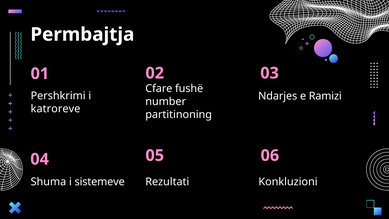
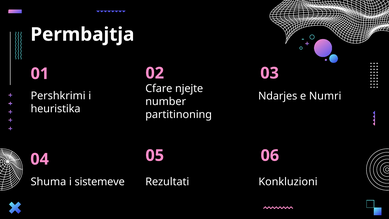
fushë: fushë -> njejte (189, 88)
Ramizi: Ramizi -> Numri (325, 96)
katroreve: katroreve -> heuristika (56, 109)
